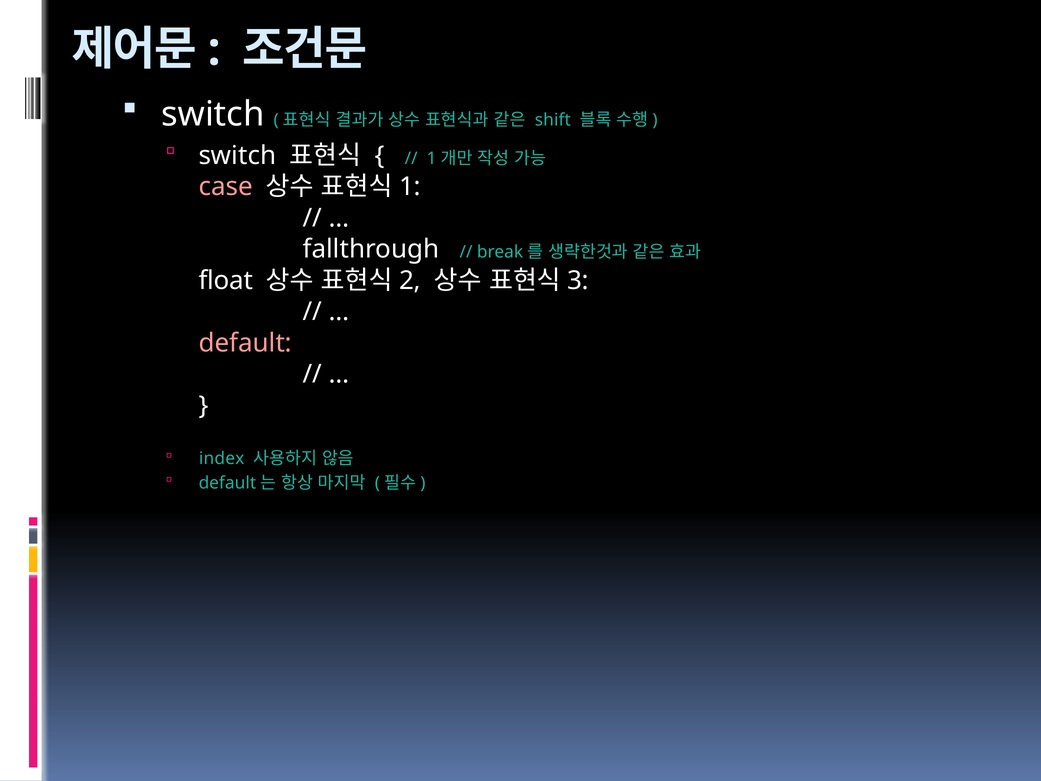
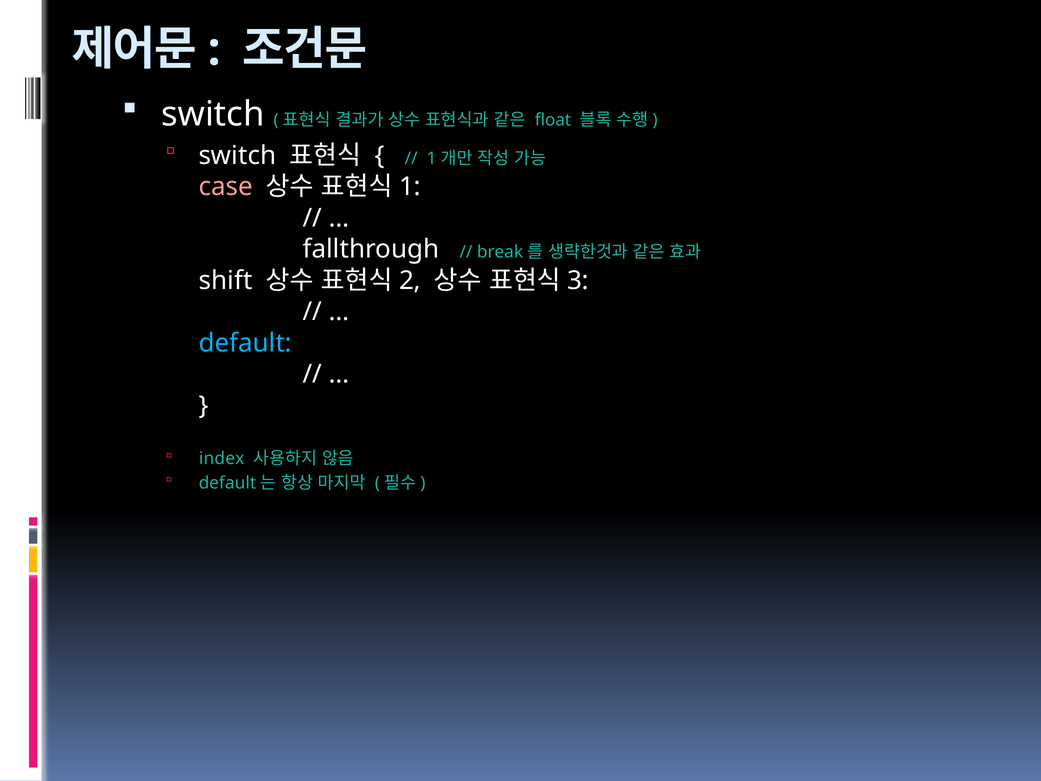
shift: shift -> float (553, 120)
float: float -> shift (226, 280)
default colour: pink -> light blue (245, 343)
